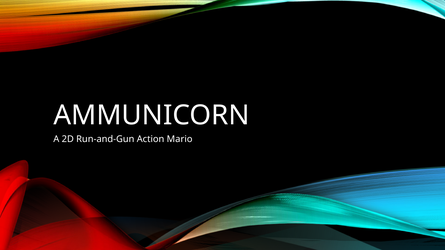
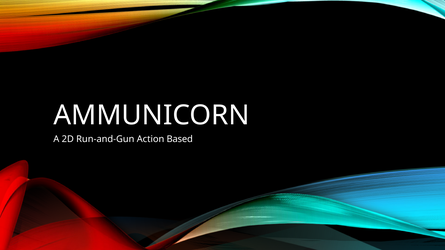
Mario: Mario -> Based (180, 139)
